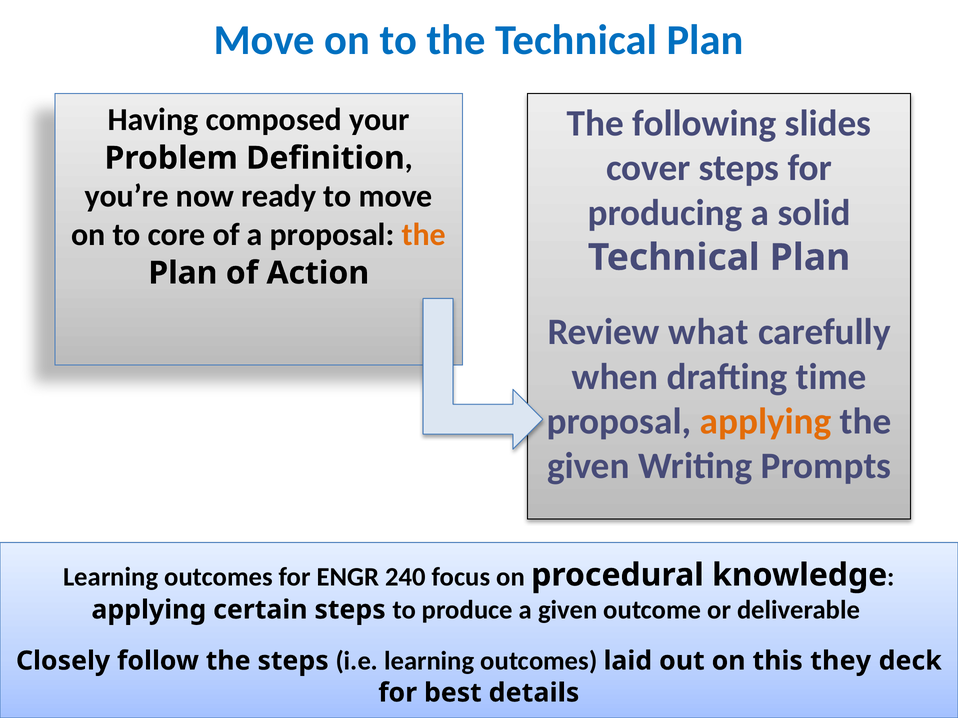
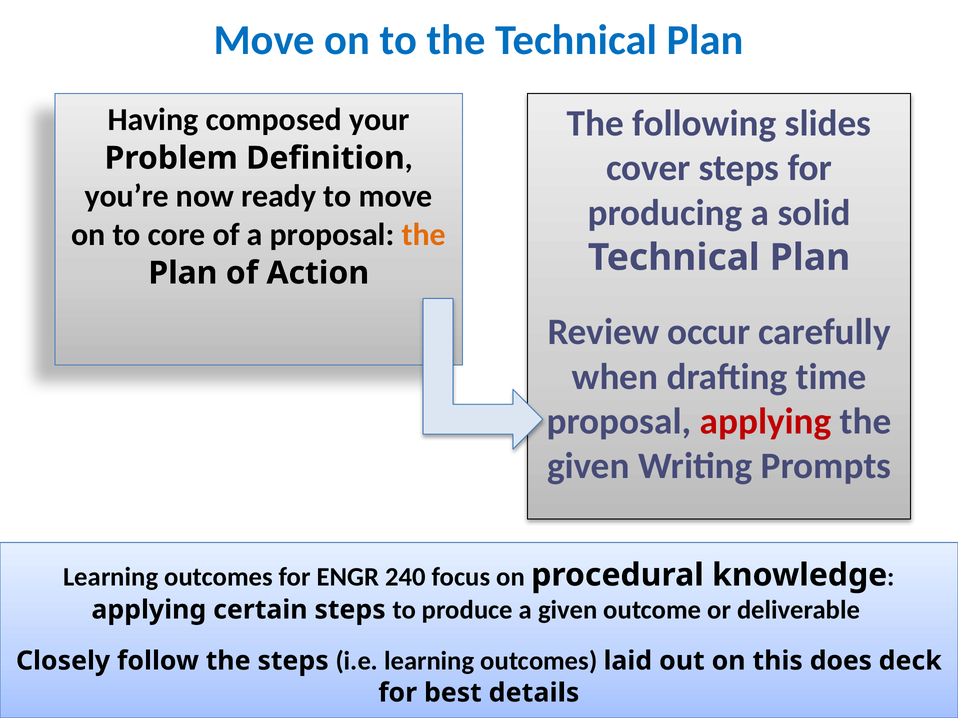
what: what -> occur (709, 332)
applying colour: orange -> red (766, 422)
they: they -> does (841, 661)
